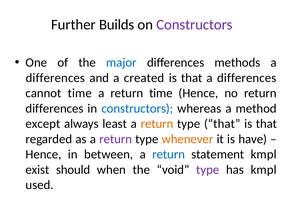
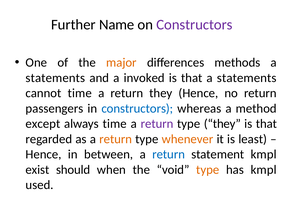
Builds: Builds -> Name (117, 25)
major colour: blue -> orange (121, 63)
differences: differences -> statements (55, 78)
created: created -> invoked (144, 78)
that a differences: differences -> statements (247, 78)
return time: time -> they (161, 93)
differences: differences -> passengers (54, 109)
always least: least -> time (115, 124)
return colour: orange -> purple (157, 124)
type that: that -> they (222, 124)
return colour: purple -> orange (116, 139)
have: have -> least (253, 139)
type colour: purple -> orange (208, 170)
